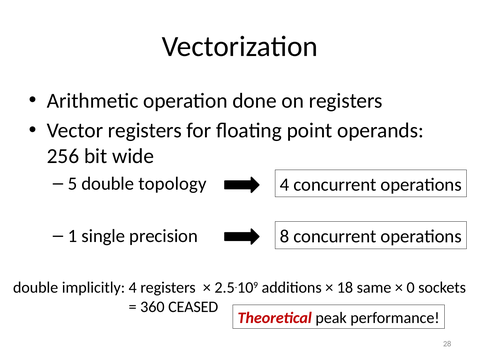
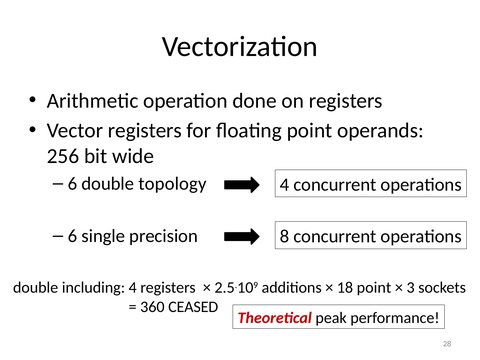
5: 5 -> 6 (73, 184)
1: 1 -> 6 (73, 236)
implicitly: implicitly -> including (93, 288)
18 same: same -> point (374, 288)
0: 0 -> 3 (411, 288)
